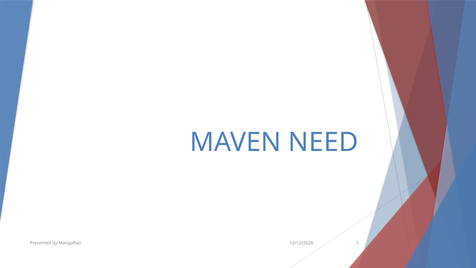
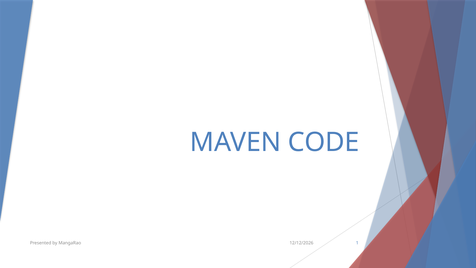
NEED: NEED -> CODE (324, 142)
